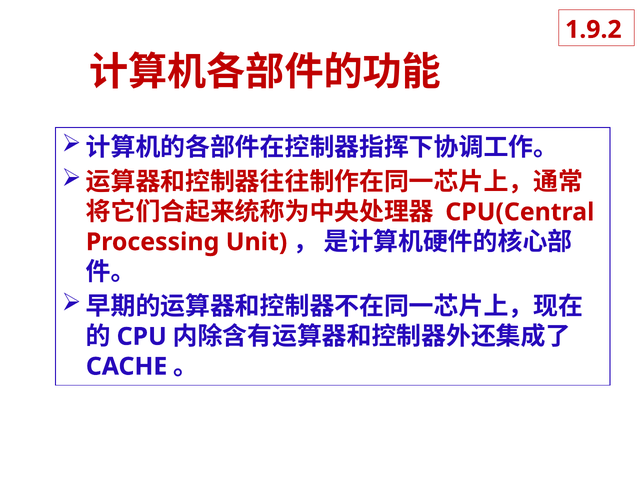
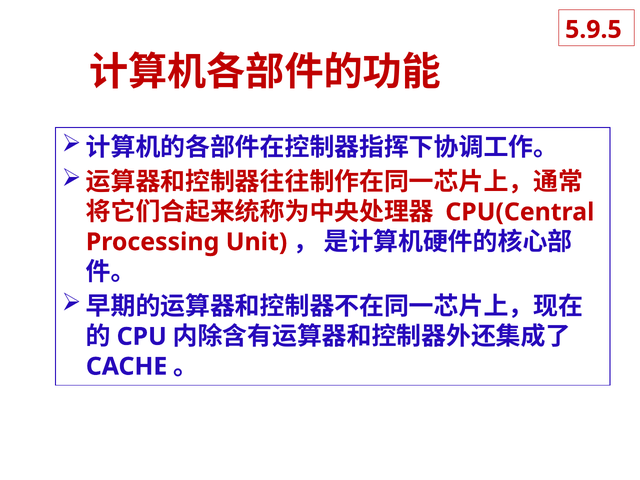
1.9.2: 1.9.2 -> 5.9.5 (593, 30)
